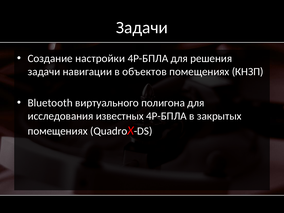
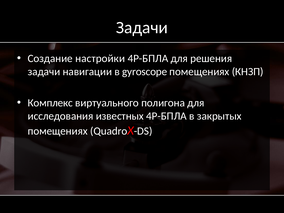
объектов: объектов -> gyroscope (145, 72)
Bluetooth: Bluetooth -> Комплекс (50, 103)
